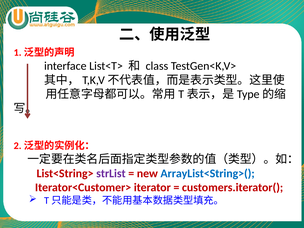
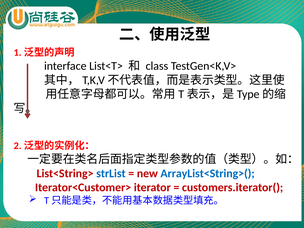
strList colour: purple -> blue (111, 173)
